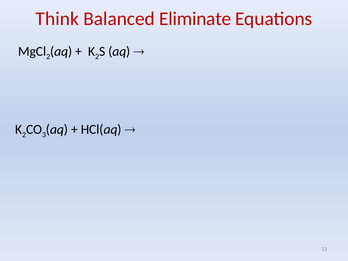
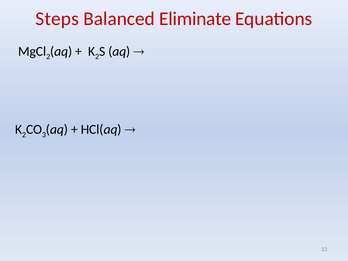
Think: Think -> Steps (57, 19)
